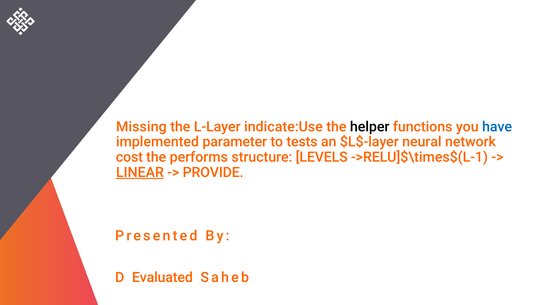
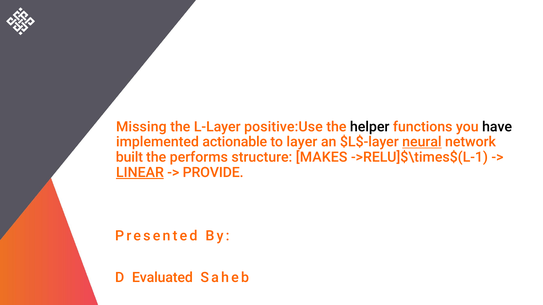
indicate:Use: indicate:Use -> positive:Use (283, 127)
have colour: blue -> black (497, 127)
parameter: parameter -> actionable (235, 142)
tests: tests -> layer (302, 142)
neural underline: none -> present (422, 142)
cost: cost -> built (129, 157)
LEVELS: LEVELS -> MAKES (322, 157)
